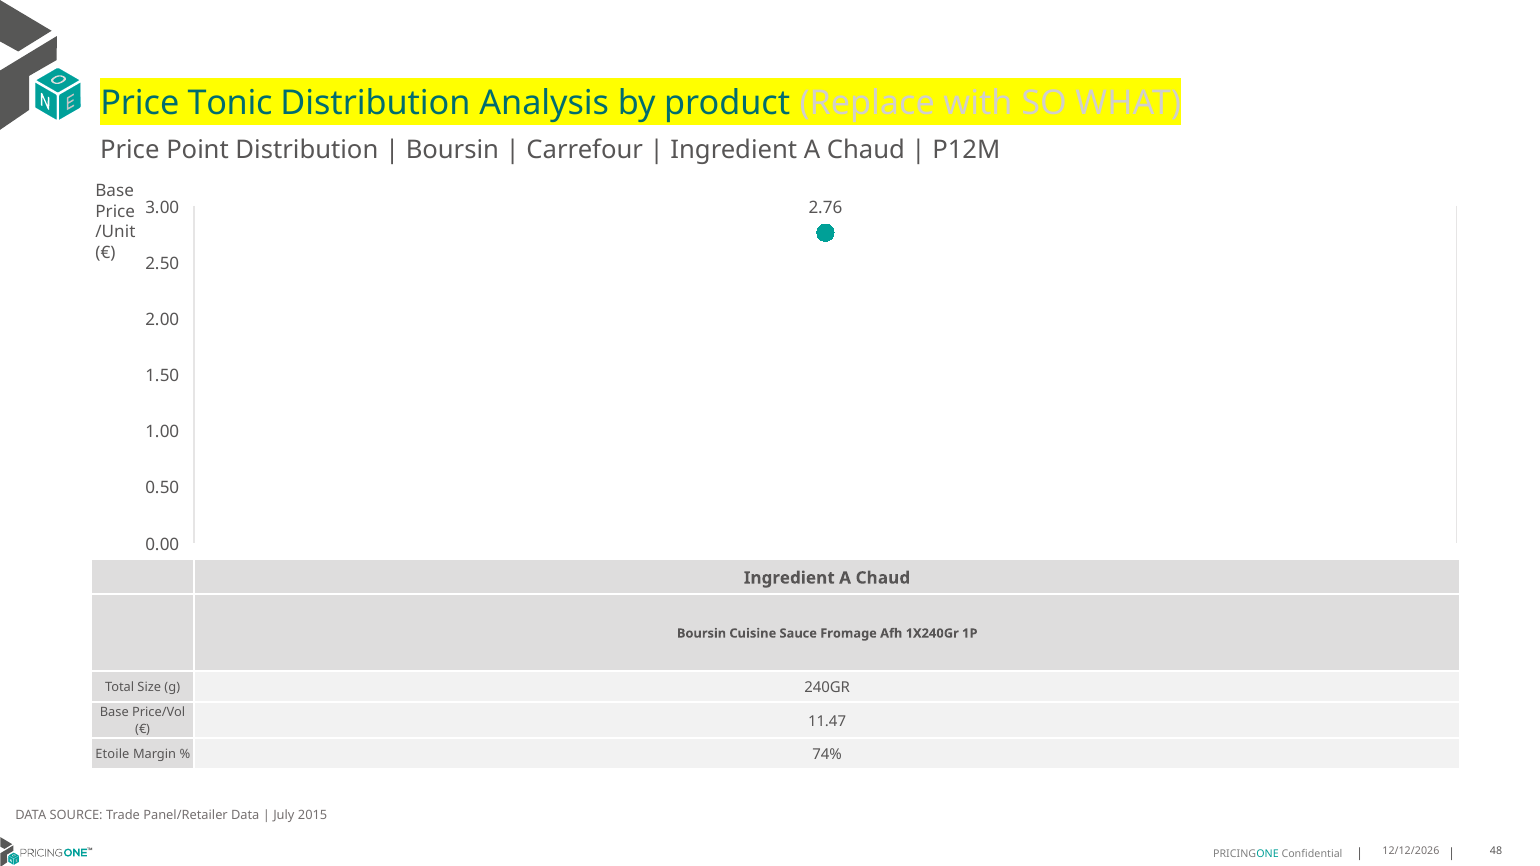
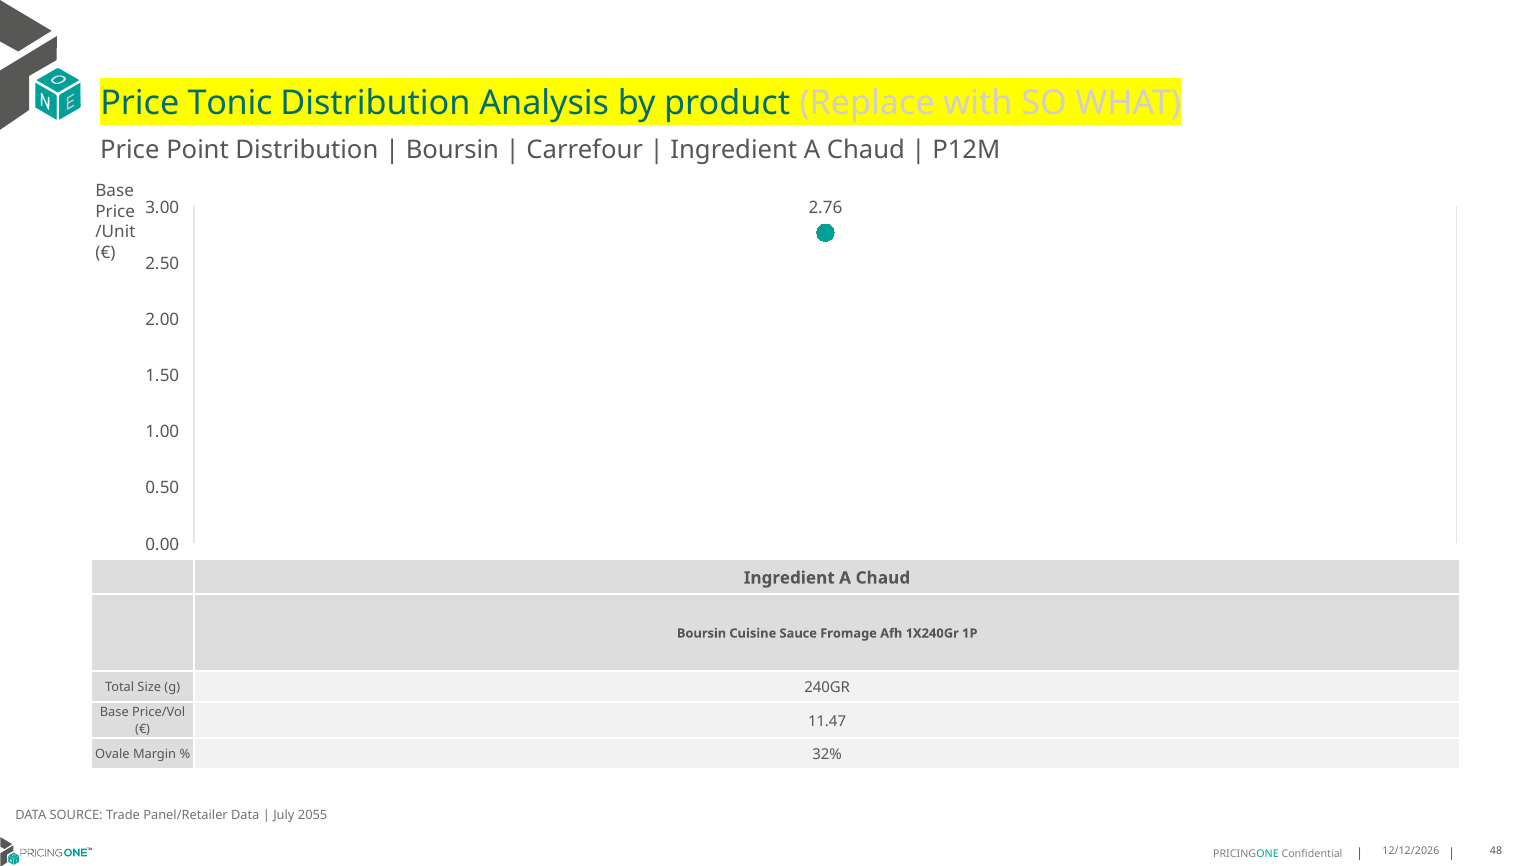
Etoile: Etoile -> Ovale (112, 755)
74%: 74% -> 32% (827, 755)
2015: 2015 -> 2055 (313, 816)
